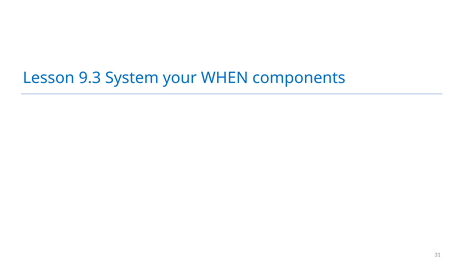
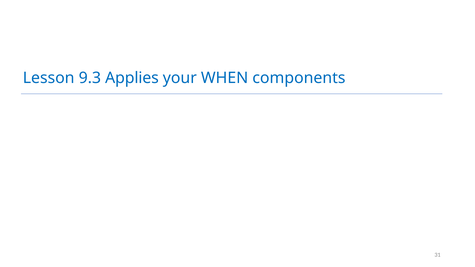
System: System -> Applies (132, 78)
